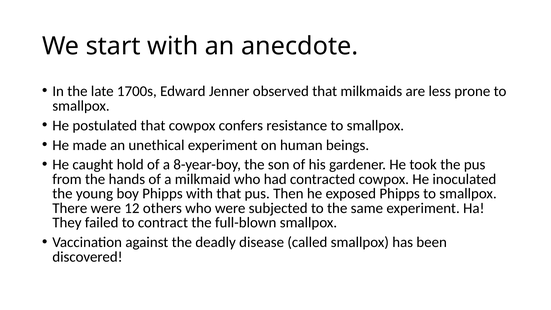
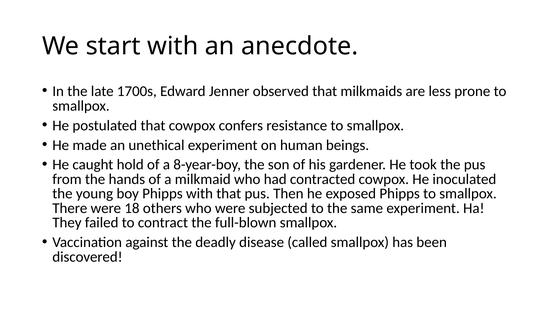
12: 12 -> 18 (132, 208)
